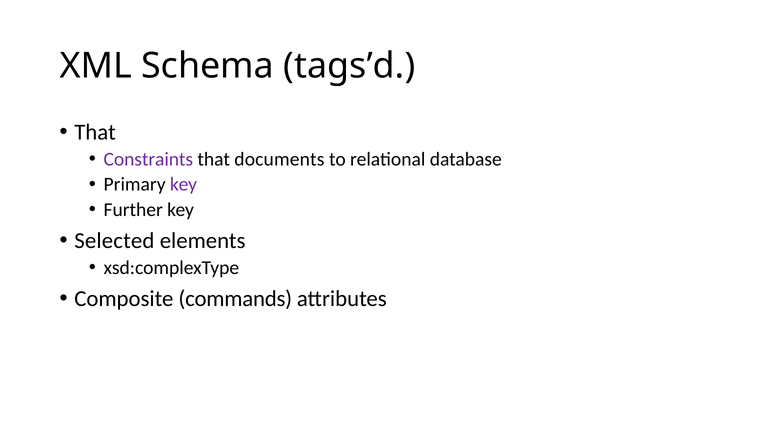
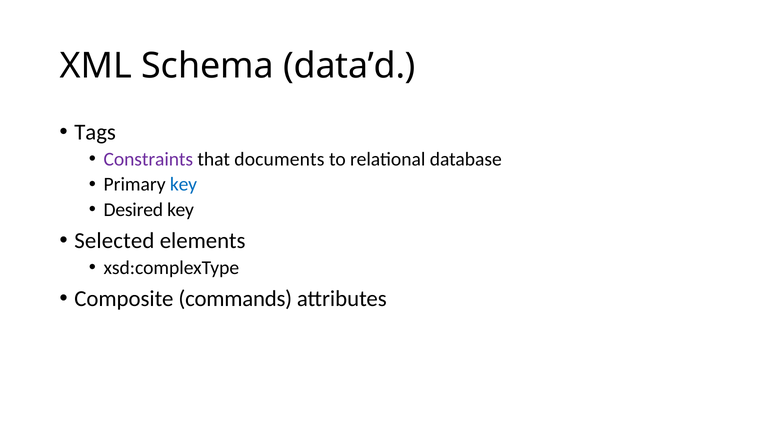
tags’d: tags’d -> data’d (349, 66)
That: That -> Tags (95, 132)
key colour: purple -> blue (184, 184)
Further: Further -> Desired (133, 210)
